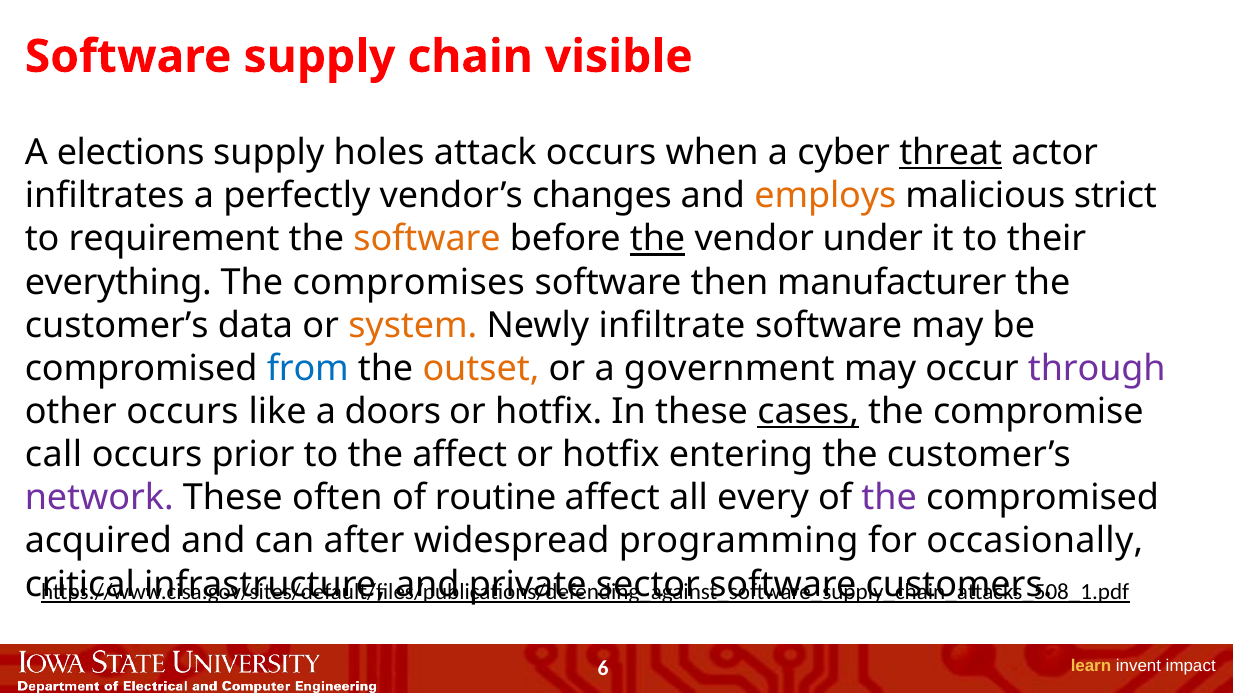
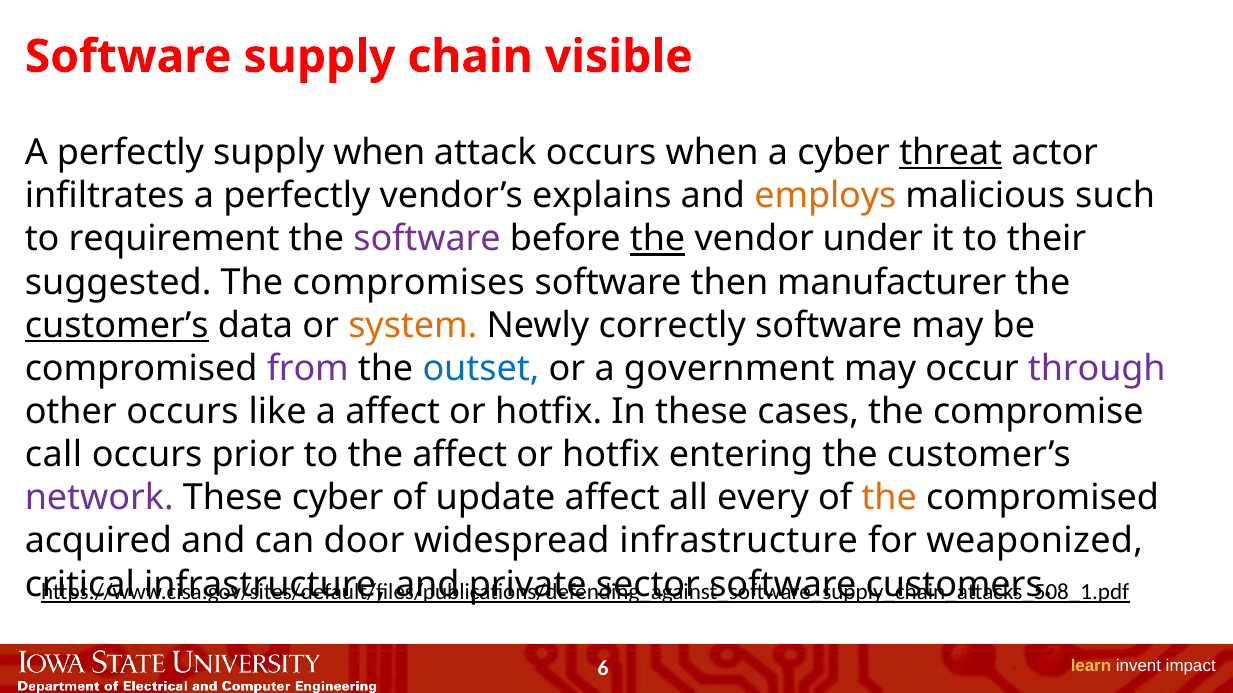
elections: elections -> perfectly (130, 153)
supply holes: holes -> when (379, 153)
changes: changes -> explains (602, 196)
strict: strict -> such (1115, 196)
software colour: orange -> purple (427, 239)
everything: everything -> suggested (118, 282)
customer’s underline: none -> present (117, 326)
infiltrate: infiltrate -> correctly (672, 326)
from colour: blue -> purple (308, 369)
outset colour: orange -> blue (481, 369)
a doors: doors -> affect (393, 412)
cases underline: present -> none (808, 412)
These often: often -> cyber (338, 498)
routine: routine -> update (495, 498)
the colour: purple -> orange (889, 498)
after: after -> door (364, 541)
widespread programming: programming -> infrastructure (739, 541)
occasionally: occasionally -> weaponized (1035, 541)
